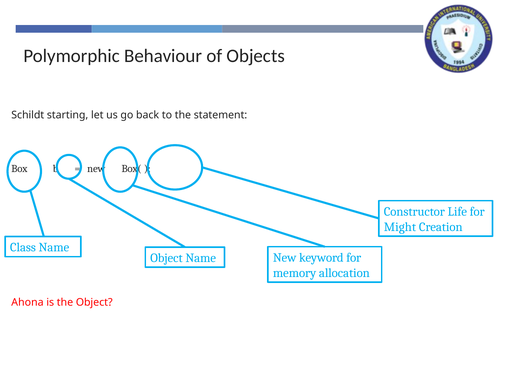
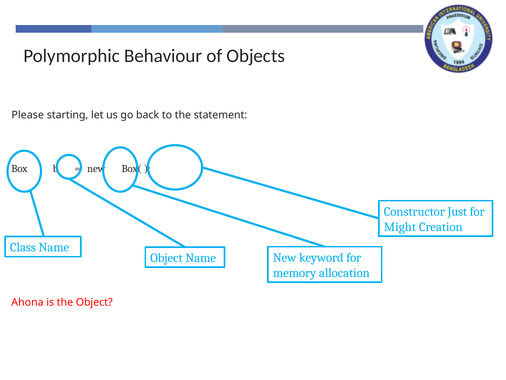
Schildt: Schildt -> Please (28, 115)
Life: Life -> Just (457, 211)
